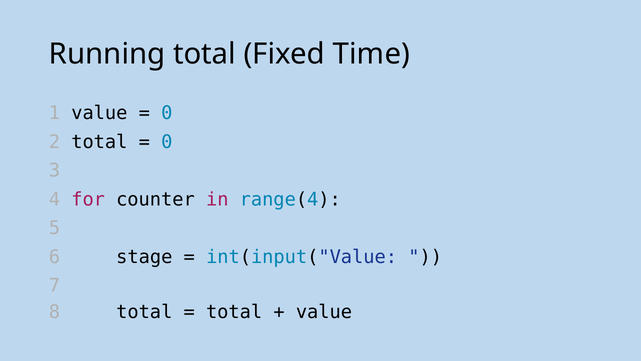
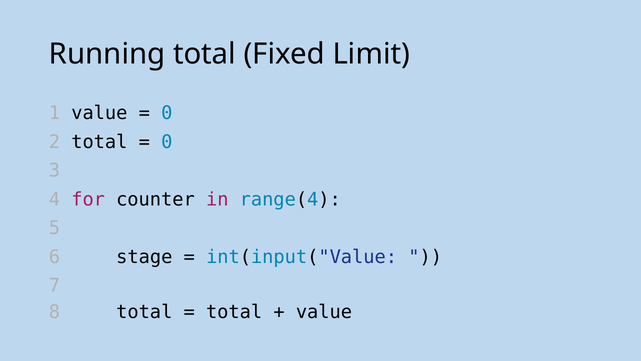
Time: Time -> Limit (371, 54)
